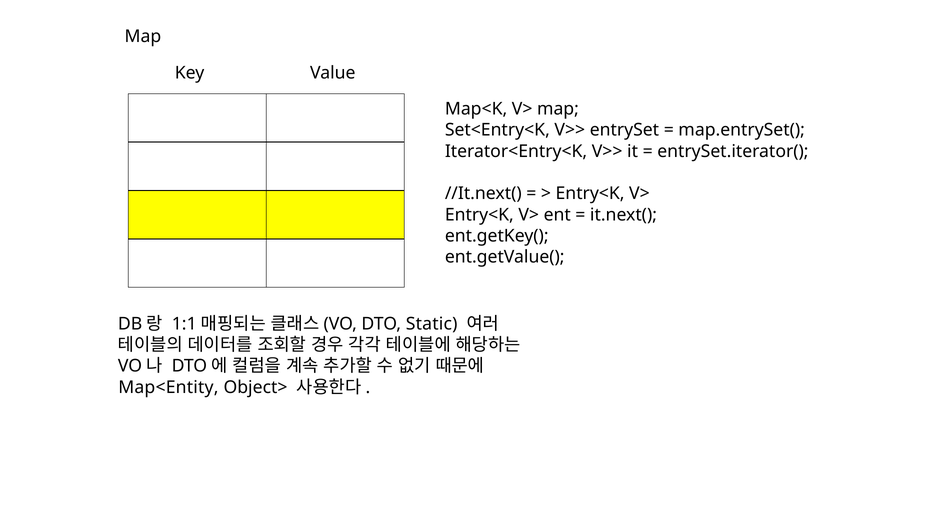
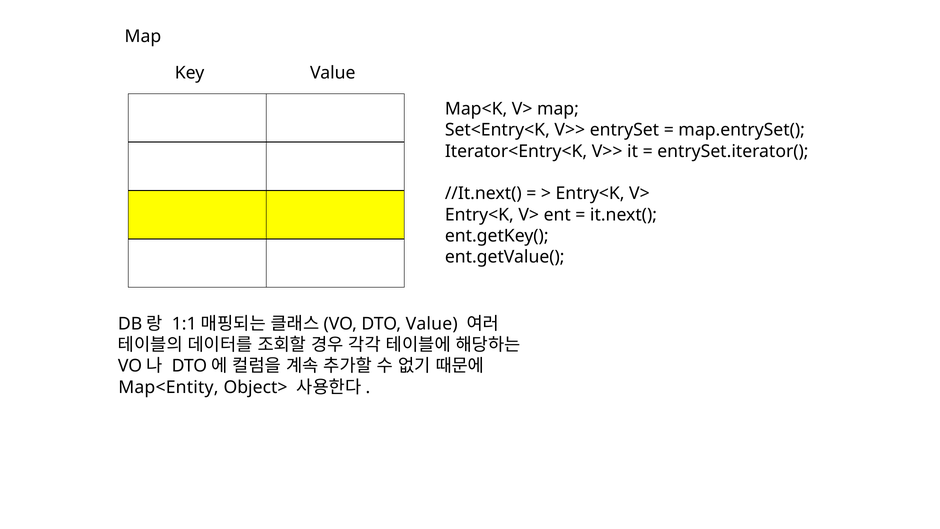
DTO Static: Static -> Value (432, 324)
